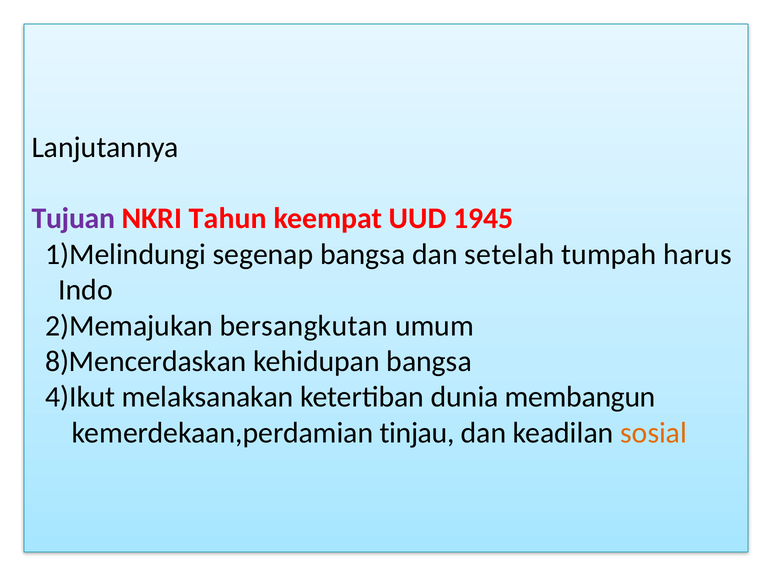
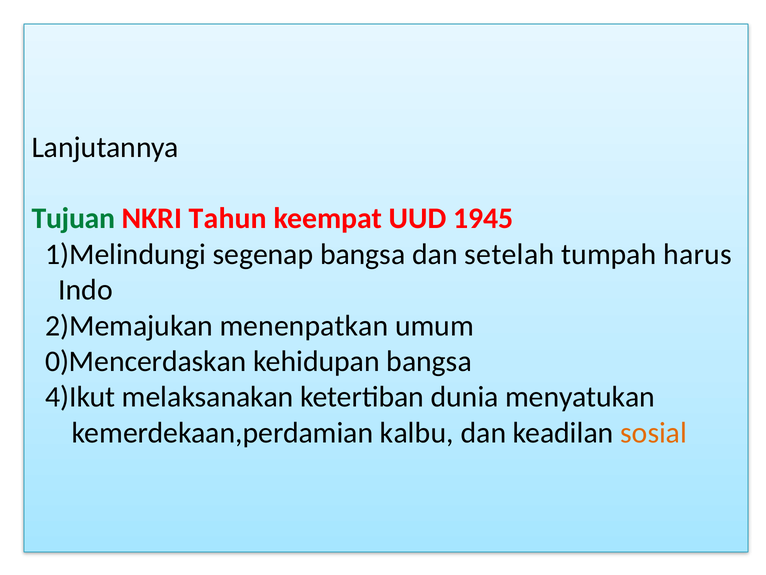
Tujuan colour: purple -> green (73, 218)
bersangkutan: bersangkutan -> menenpatkan (304, 325)
8)Mencerdaskan: 8)Mencerdaskan -> 0)Mencerdaskan (146, 361)
membangun: membangun -> menyatukan (580, 397)
tinjau: tinjau -> kalbu (417, 432)
